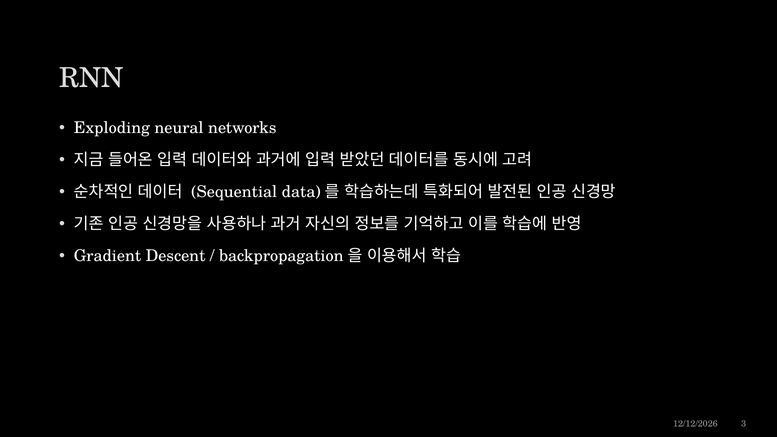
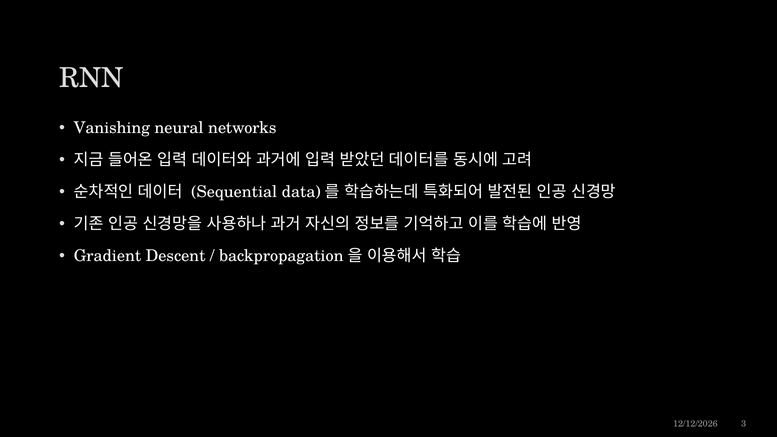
Exploding: Exploding -> Vanishing (112, 128)
